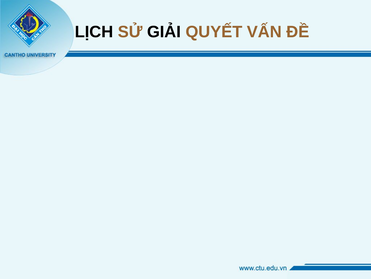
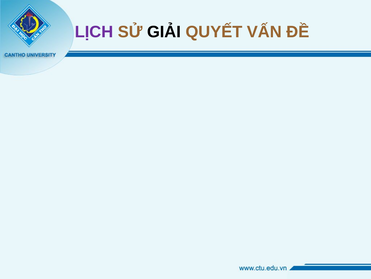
LỊCH colour: black -> purple (94, 32)
